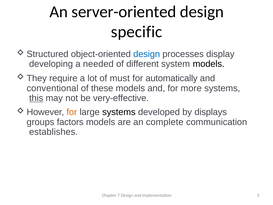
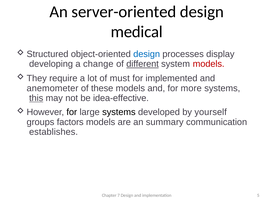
specific: specific -> medical (137, 32)
needed: needed -> change (98, 64)
different underline: none -> present (143, 64)
models colour: black -> red (209, 64)
automatically: automatically -> implemented (172, 78)
conventional: conventional -> anemometer (53, 88)
very-effective: very-effective -> idea-effective (121, 98)
for colour: orange -> black (72, 112)
displays: displays -> yourself (211, 112)
complete: complete -> summary (165, 122)
